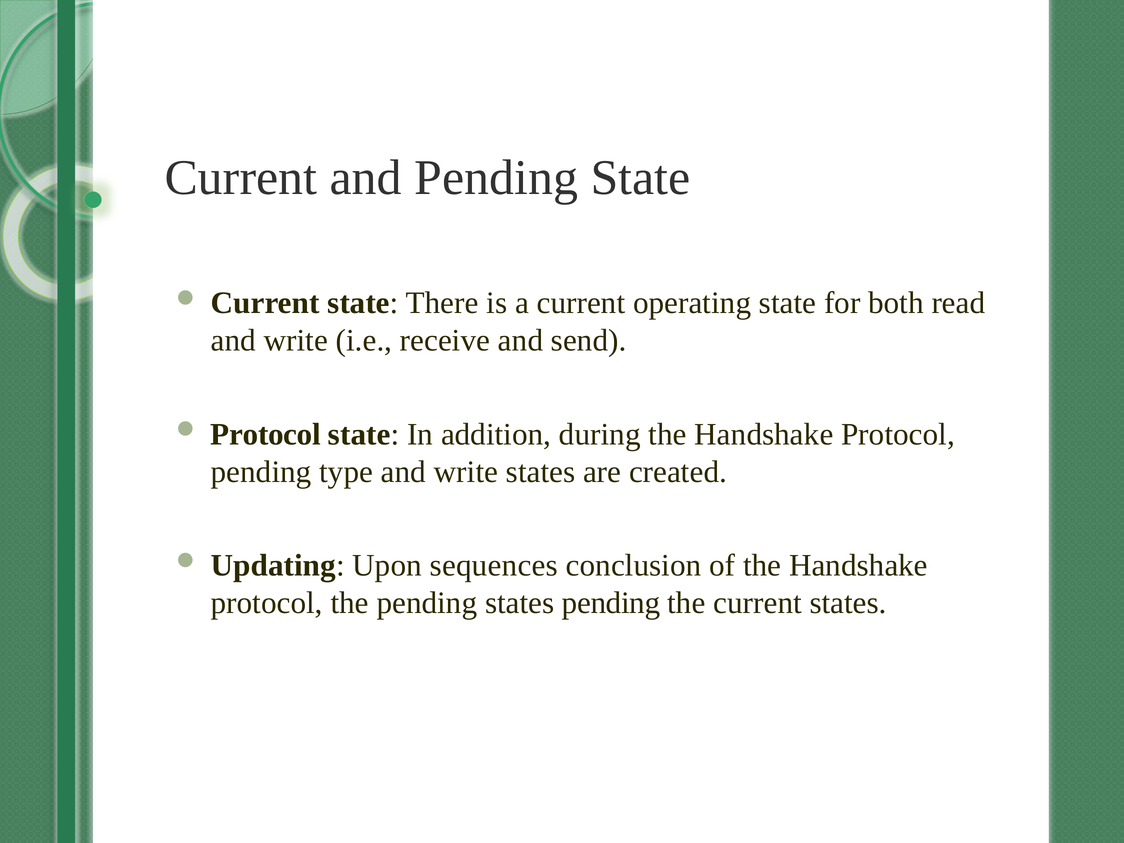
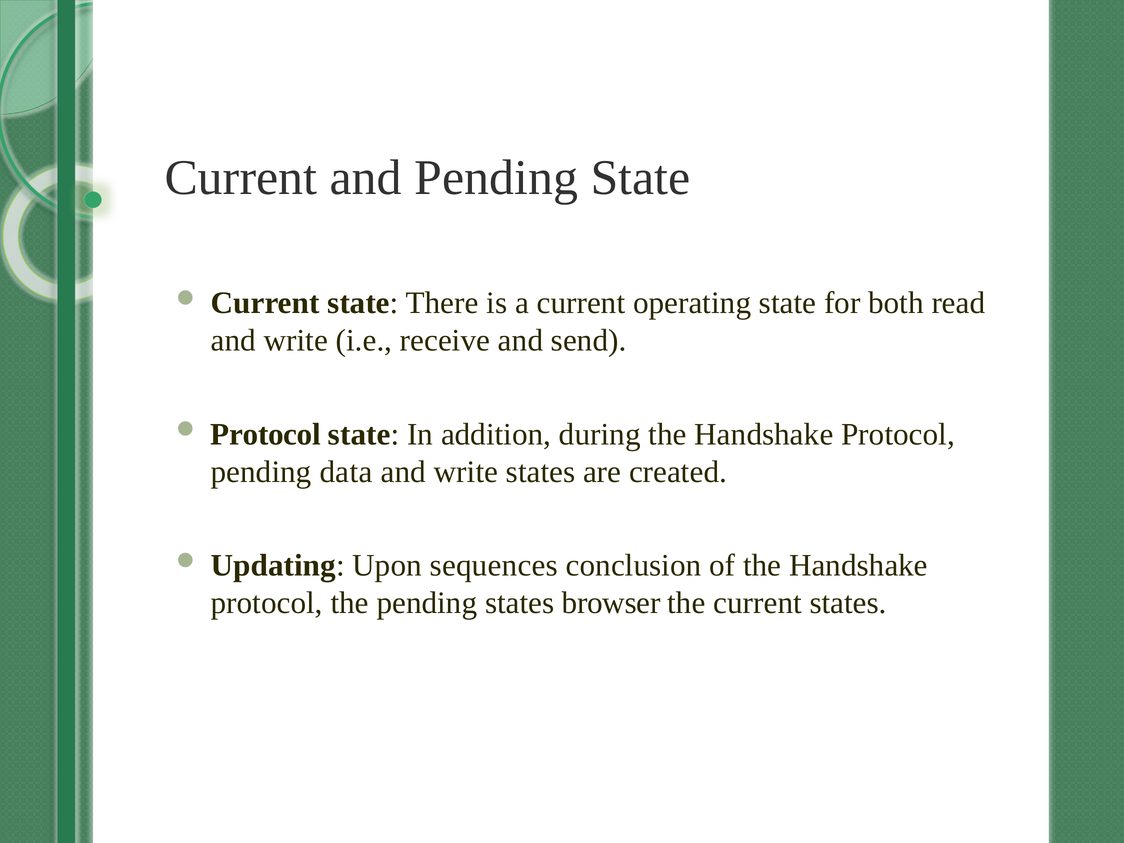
type: type -> data (346, 472)
states pending: pending -> browser (611, 603)
